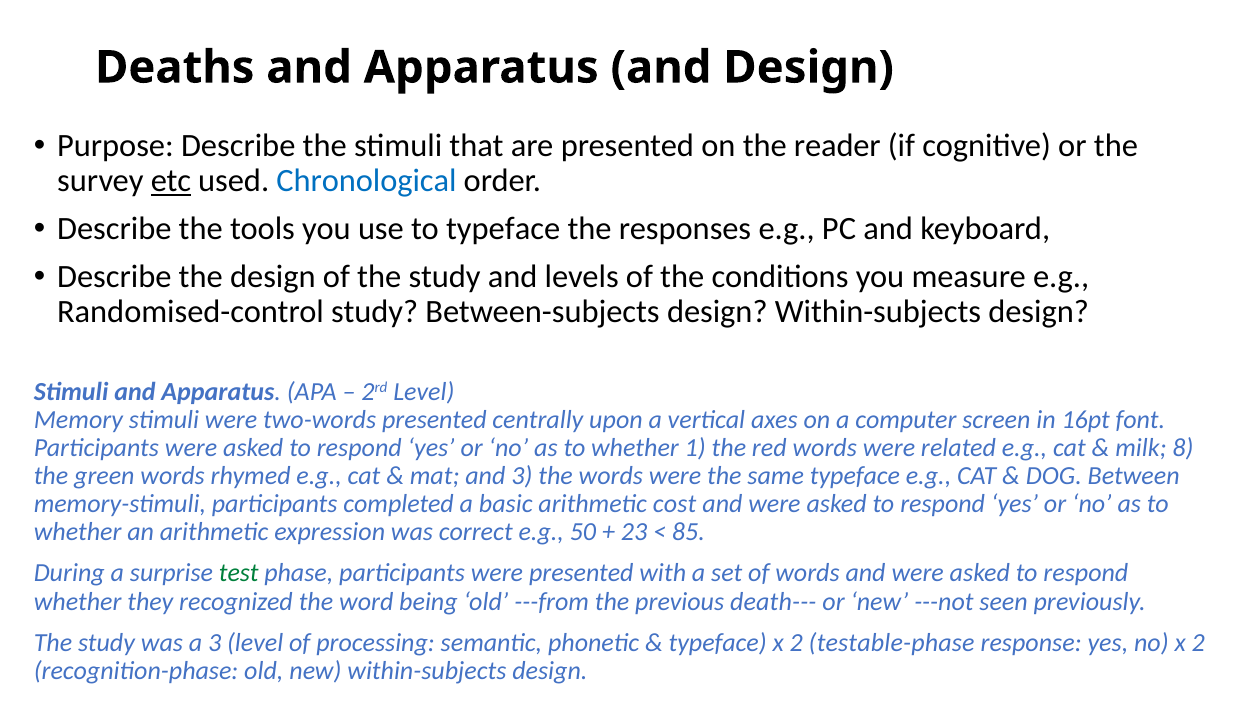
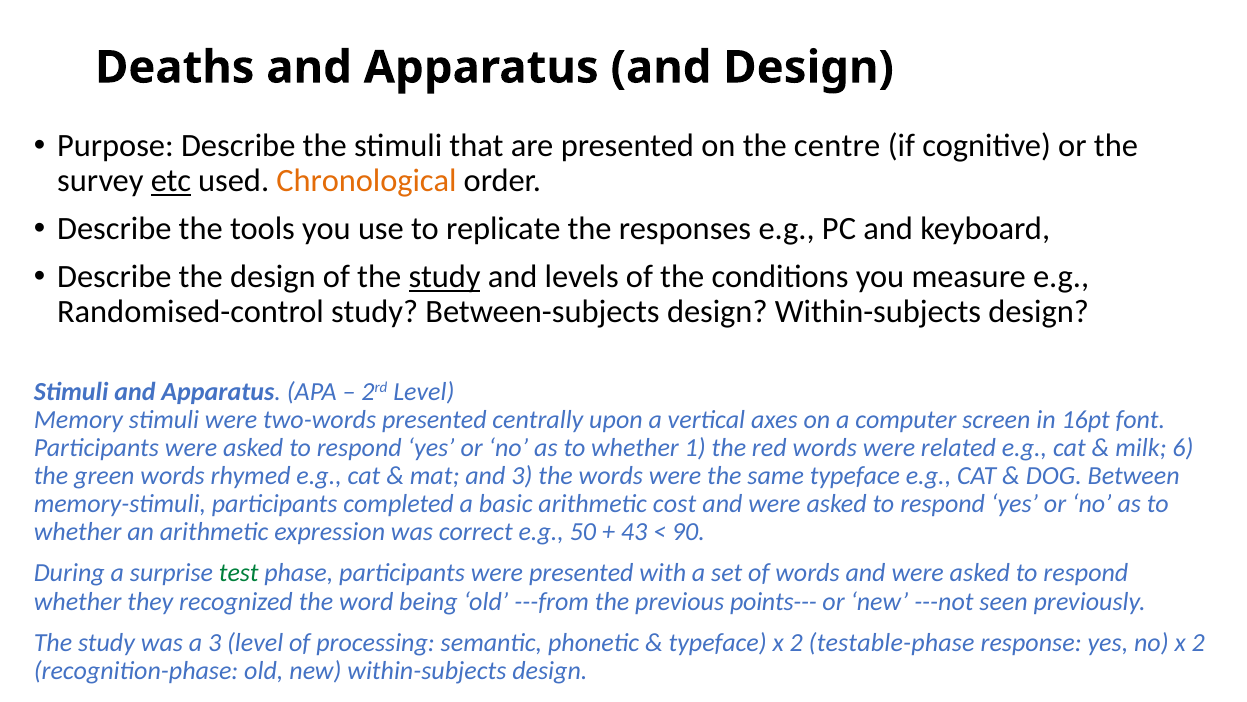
reader: reader -> centre (837, 146)
Chronological colour: blue -> orange (366, 181)
to typeface: typeface -> replicate (503, 229)
study underline: none -> present (445, 277)
8: 8 -> 6 (1183, 448)
23: 23 -> 43 (634, 532)
85: 85 -> 90 (688, 532)
death---: death--- -> points--- (773, 601)
